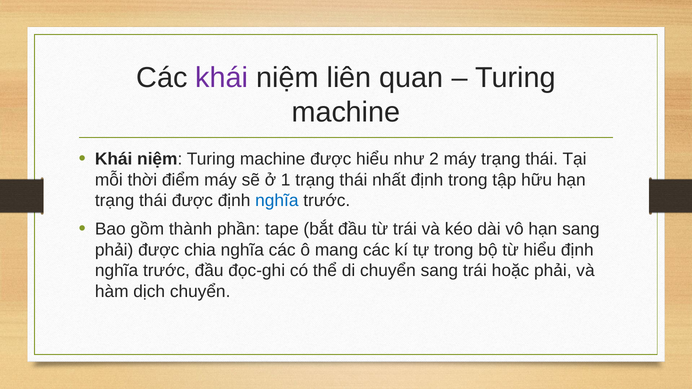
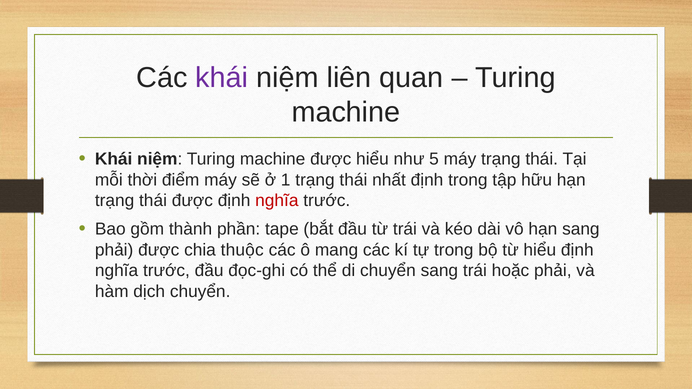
2: 2 -> 5 (434, 159)
nghĩa colour: blue -> red (277, 201)
chia nghĩa: nghĩa -> thuộc (242, 250)
